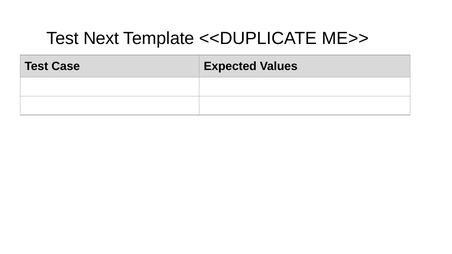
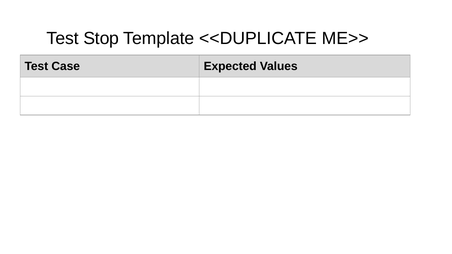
Next: Next -> Stop (101, 38)
